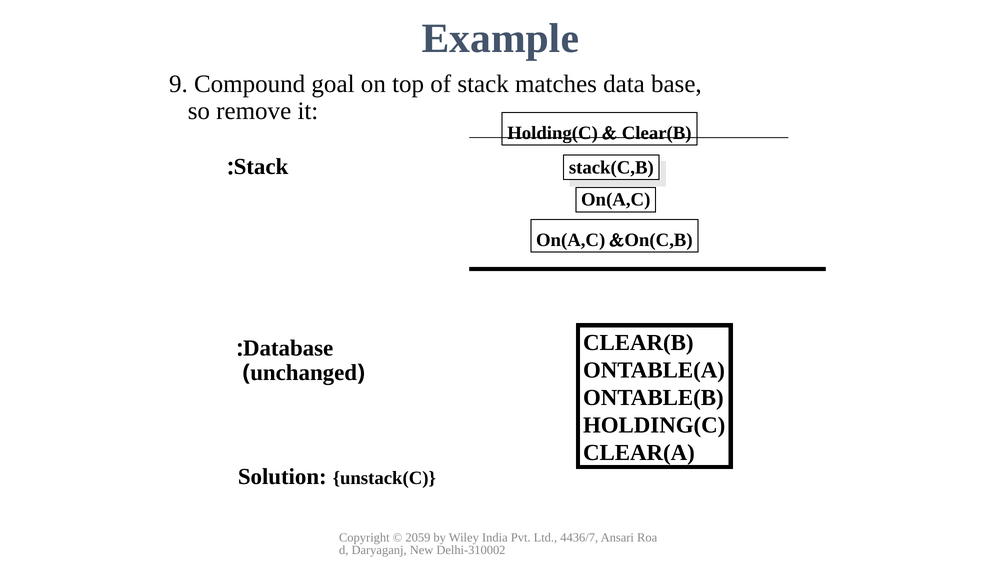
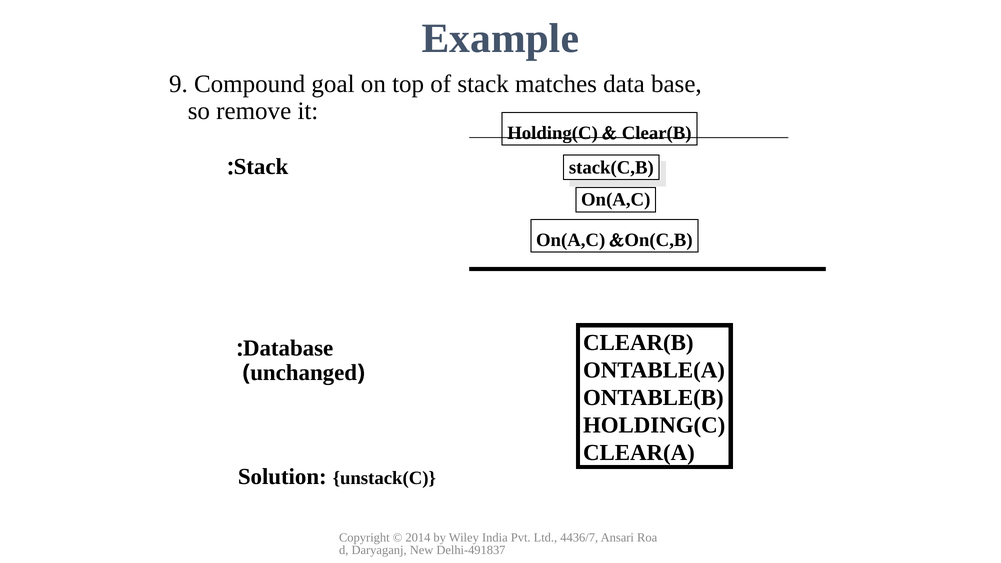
2059: 2059 -> 2014 (418, 538)
Delhi-310002: Delhi-310002 -> Delhi-491837 (471, 550)
